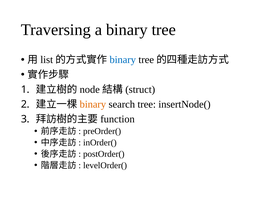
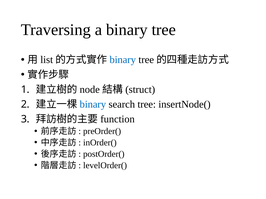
binary colour: orange -> blue (93, 104)
